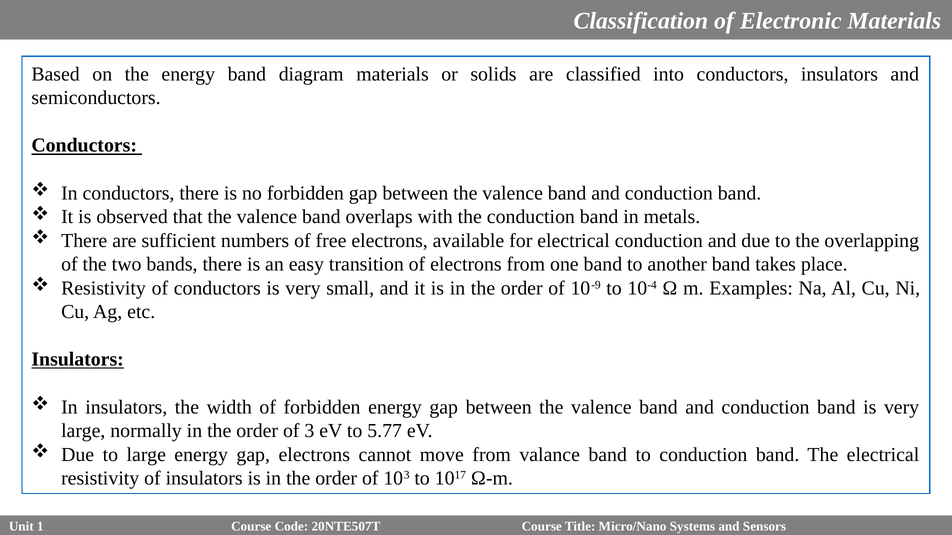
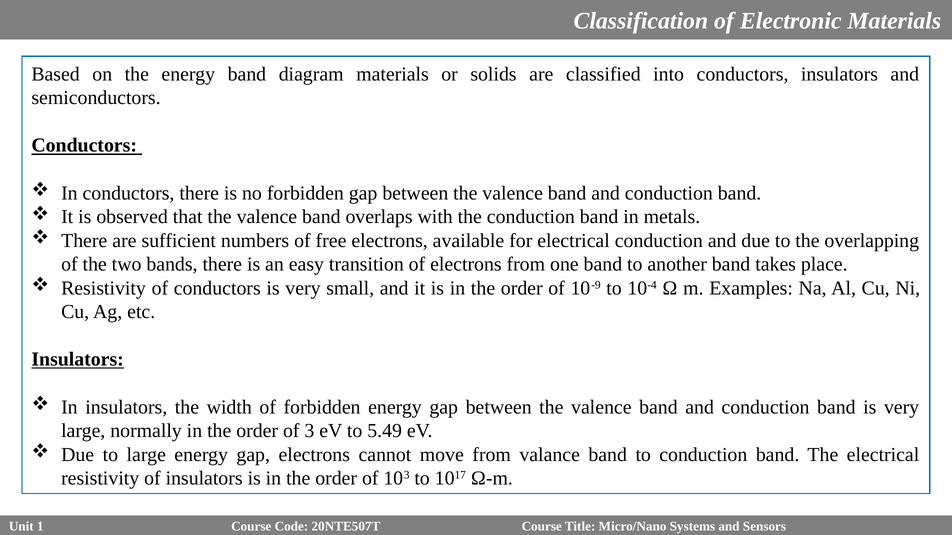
5.77: 5.77 -> 5.49 (385, 431)
